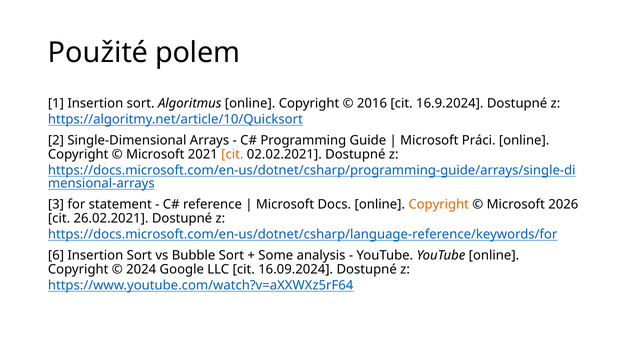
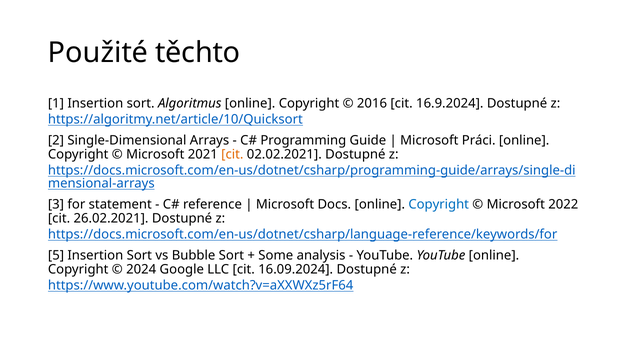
polem: polem -> těchto (198, 53)
Copyright colour: orange -> blue (439, 204)
2026: 2026 -> 2022 (563, 204)
6: 6 -> 5 (56, 255)
